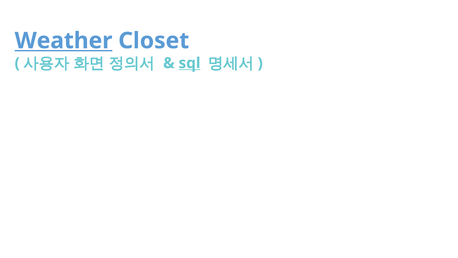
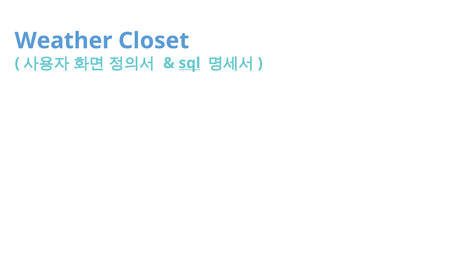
Weather underline: present -> none (64, 41)
